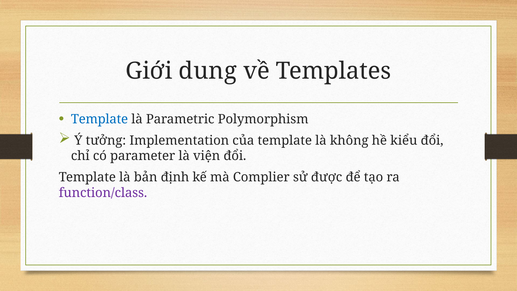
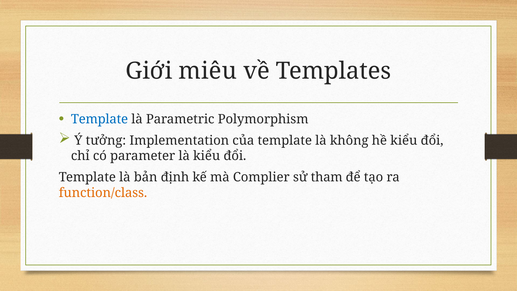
dung: dung -> miêu (208, 71)
là viện: viện -> kiểu (207, 156)
được: được -> tham (327, 177)
function/class colour: purple -> orange (103, 193)
